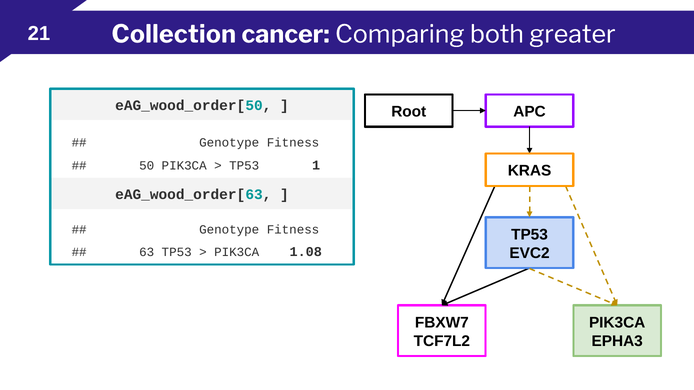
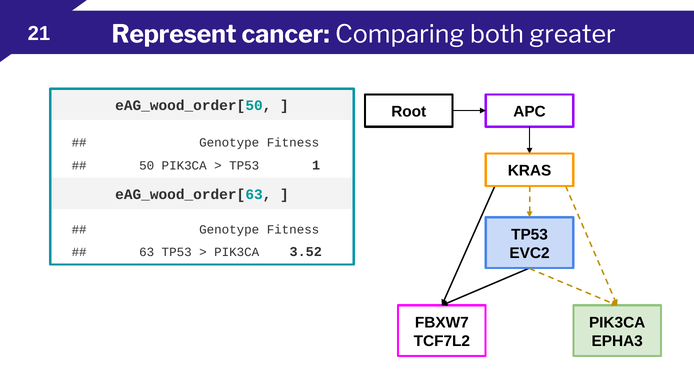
Collection: Collection -> Represent (174, 34)
1.08: 1.08 -> 3.52 (306, 252)
